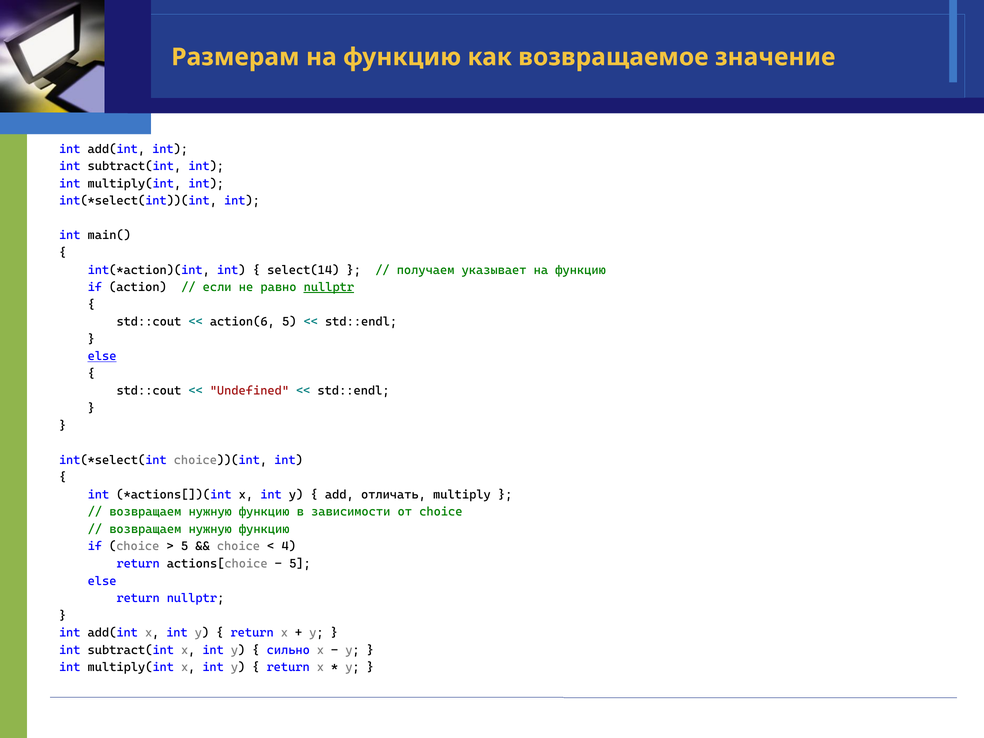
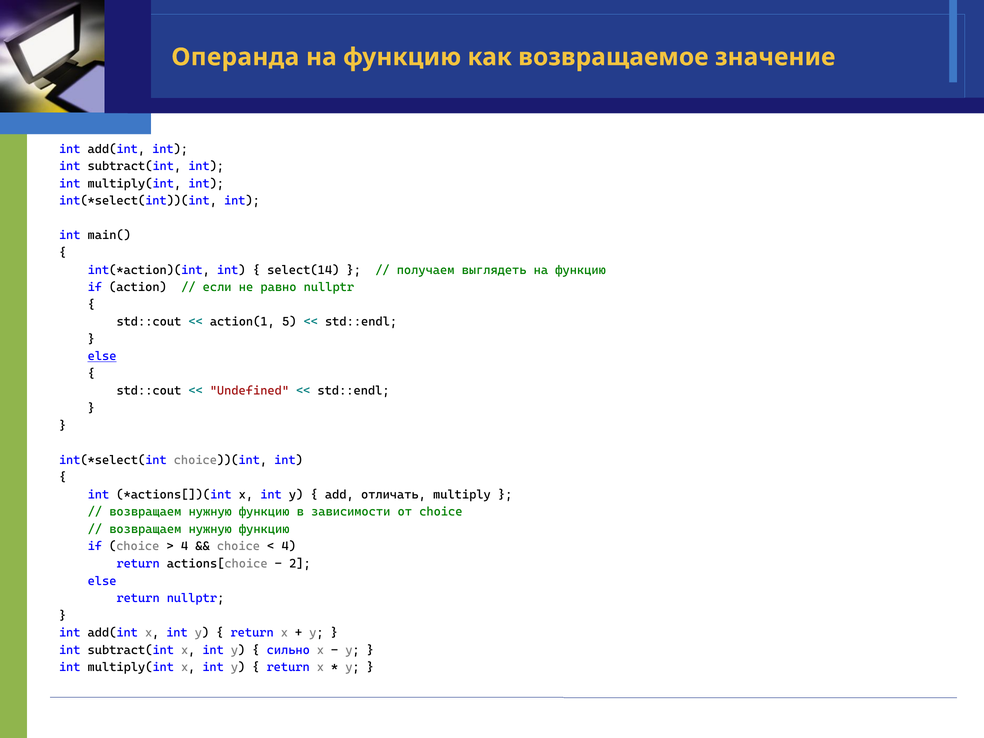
Размерам: Размерам -> Операнда (235, 57)
указывает: указывает -> выглядеть (494, 270)
nullptr underline: present -> none (329, 287)
action(6: action(6 -> action(1 (242, 322)
5: 5 -> 4 (184, 546)
5: 5 -> 2 (300, 564)
